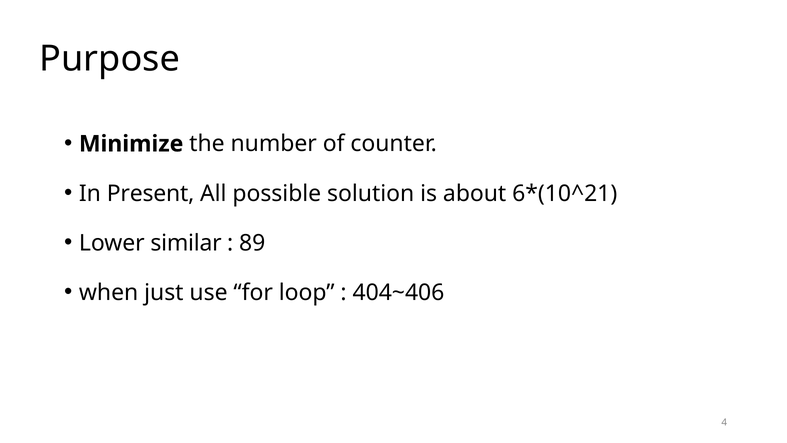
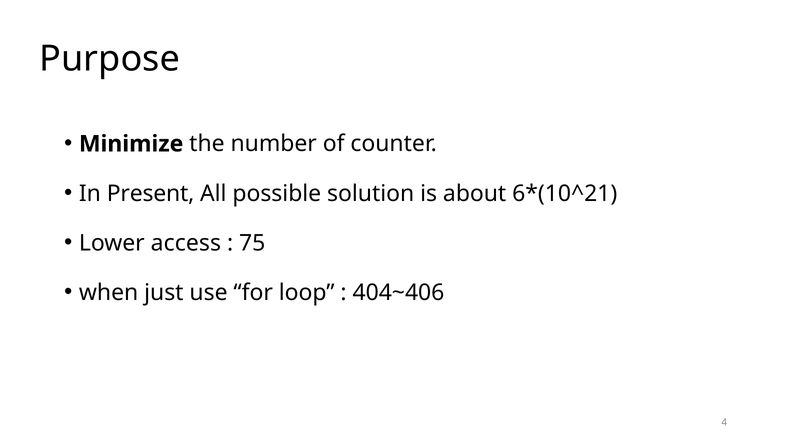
similar: similar -> access (186, 243)
89: 89 -> 75 (252, 243)
